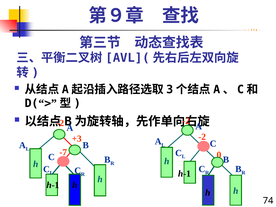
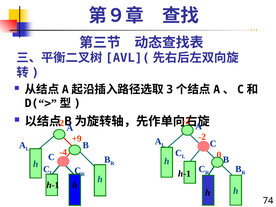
+3: +3 -> +9 (77, 139)
-7: -7 -> -4 (63, 152)
